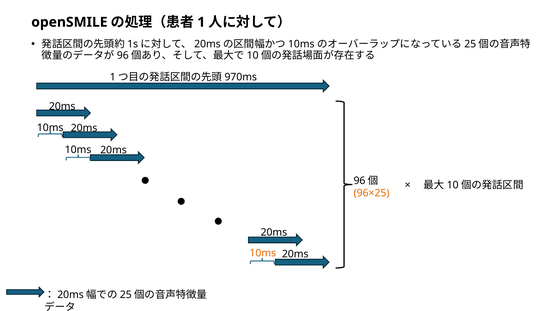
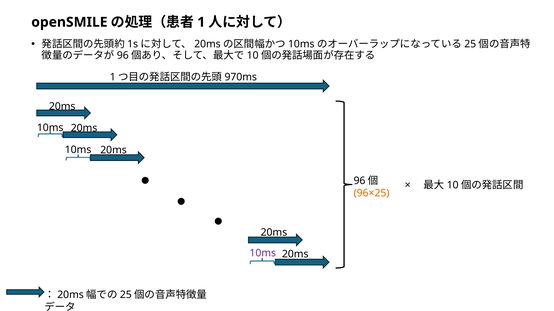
10ms colour: orange -> purple (263, 254)
